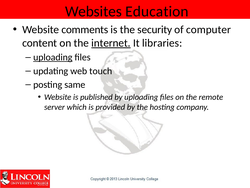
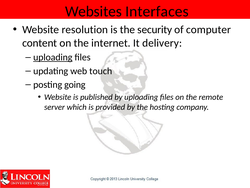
Education: Education -> Interfaces (157, 11)
comments: comments -> resolution (85, 30)
internet underline: present -> none (111, 43)
libraries: libraries -> delivery (162, 43)
same: same -> going (75, 84)
